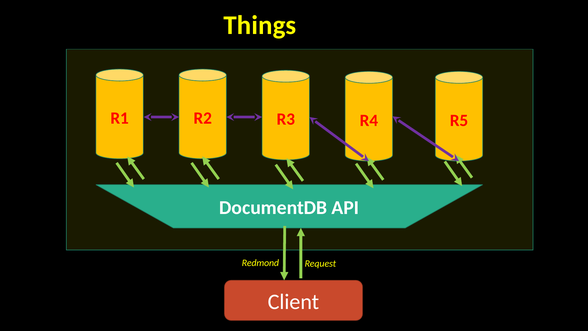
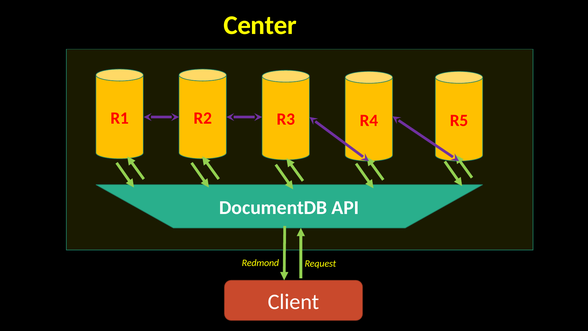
Things: Things -> Center (260, 25)
